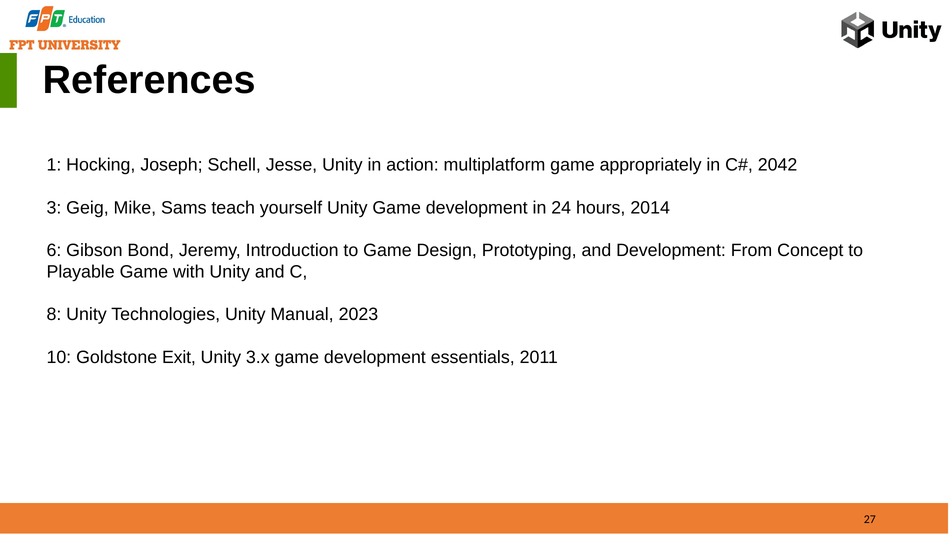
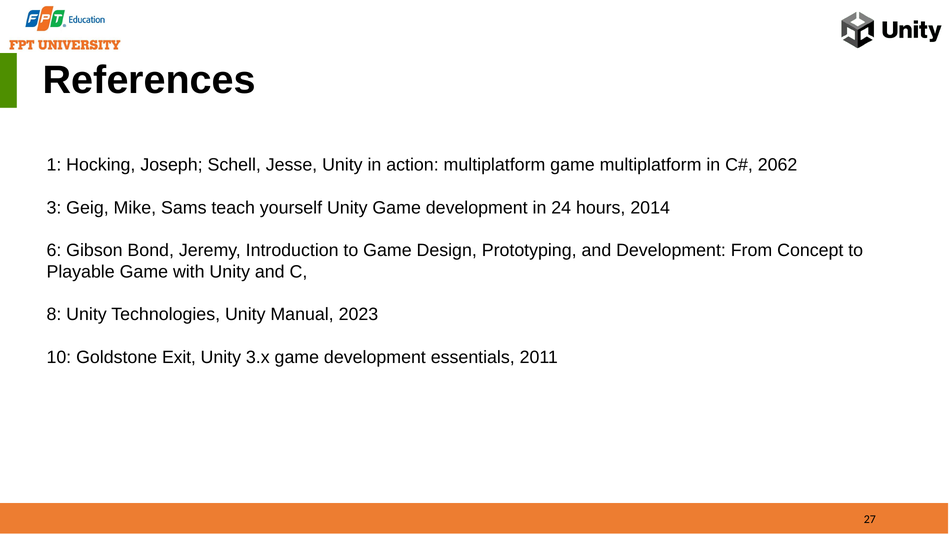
game appropriately: appropriately -> multiplatform (651, 165)
2042: 2042 -> 2062 (778, 165)
